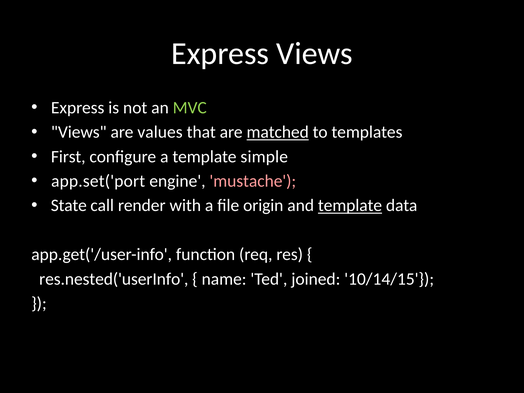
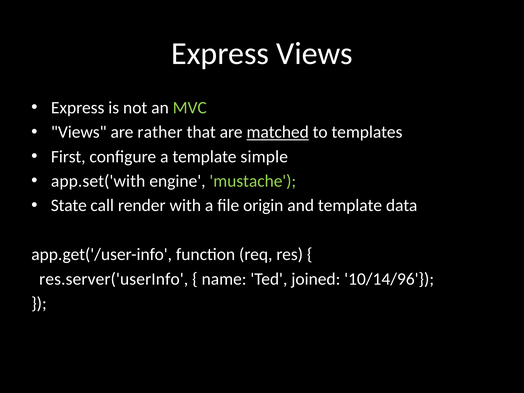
values: values -> rather (160, 132)
app.set('port: app.set('port -> app.set('with (98, 181)
mustache colour: pink -> light green (253, 181)
template underline: present -> none (350, 206)
res.nested('userInfo: res.nested('userInfo -> res.server('userInfo (114, 279)
10/14/15: 10/14/15 -> 10/14/96 (389, 279)
